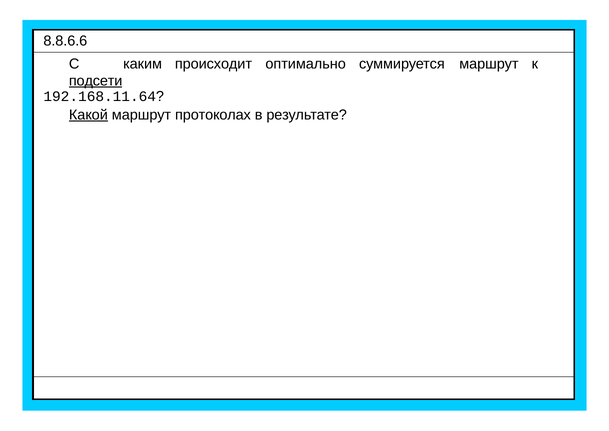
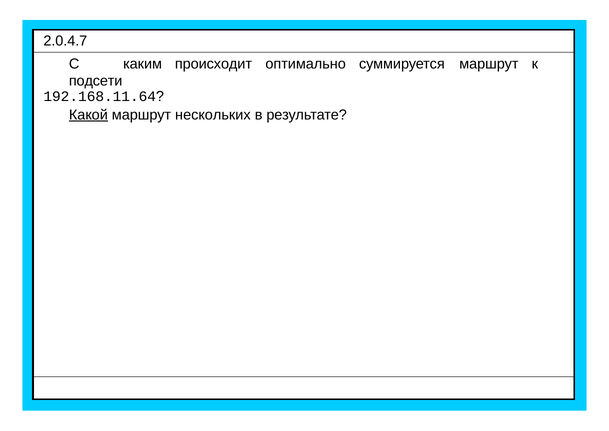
8.8.6.6: 8.8.6.6 -> 2.0.4.7 (65, 41)
подсети underline: present -> none (96, 81)
протоколах: протоколах -> нескольких (213, 115)
